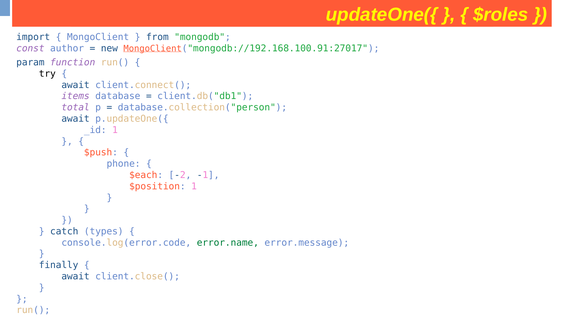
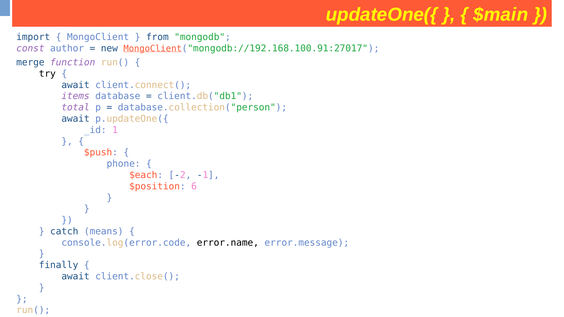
$roles: $roles -> $main (501, 15)
param: param -> merge (30, 62)
$position 1: 1 -> 6 (194, 186)
types: types -> means (104, 232)
error.name colour: green -> black (228, 243)
